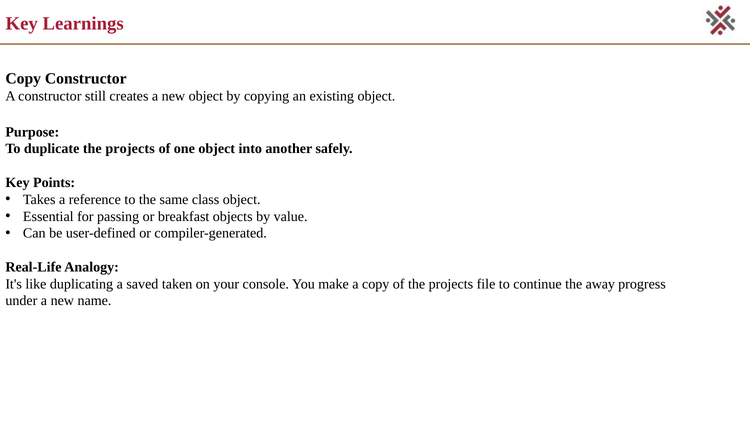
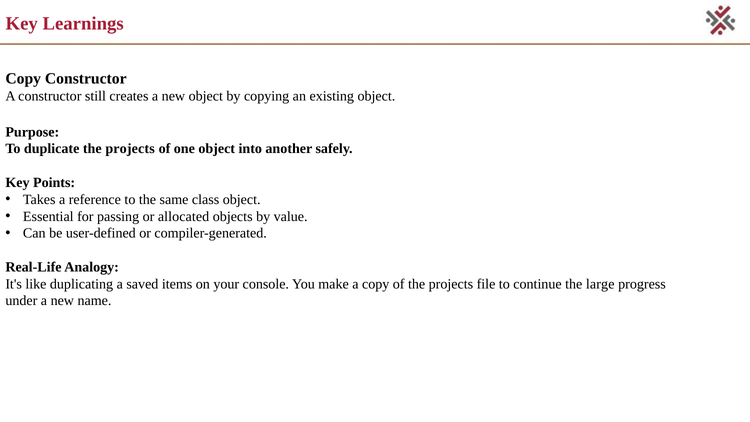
breakfast: breakfast -> allocated (184, 216)
taken: taken -> items (177, 284)
away: away -> large (600, 284)
